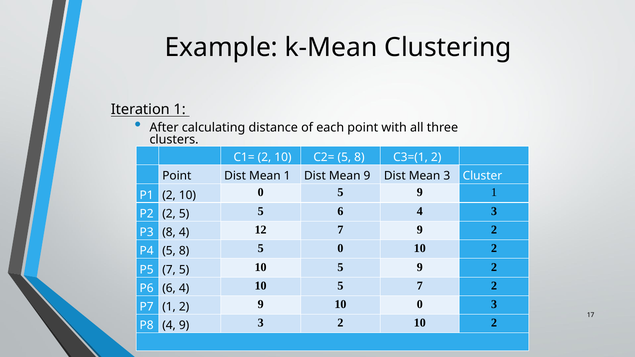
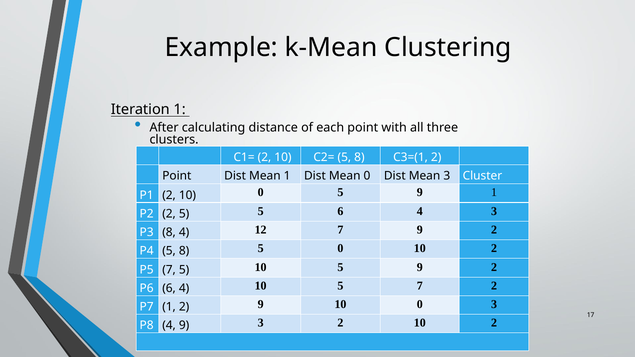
Mean 9: 9 -> 0 (367, 176)
